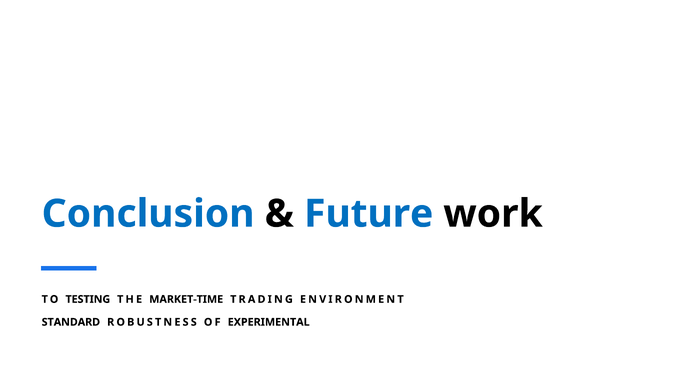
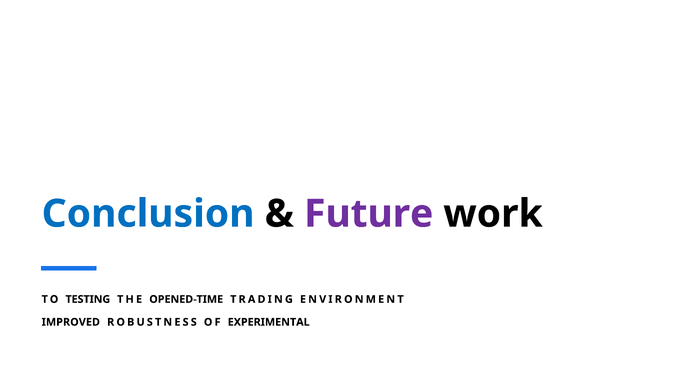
Future colour: blue -> purple (369, 214)
MARKET-TIME: MARKET-TIME -> OPENED-TIME (186, 300)
STANDARD: STANDARD -> IMPROVED (71, 322)
